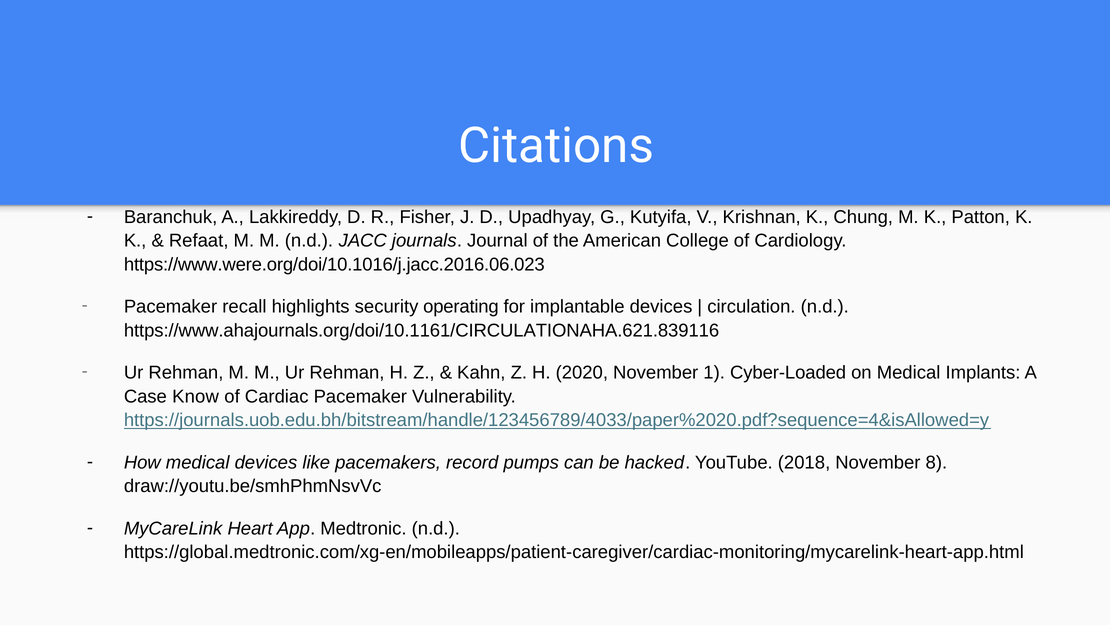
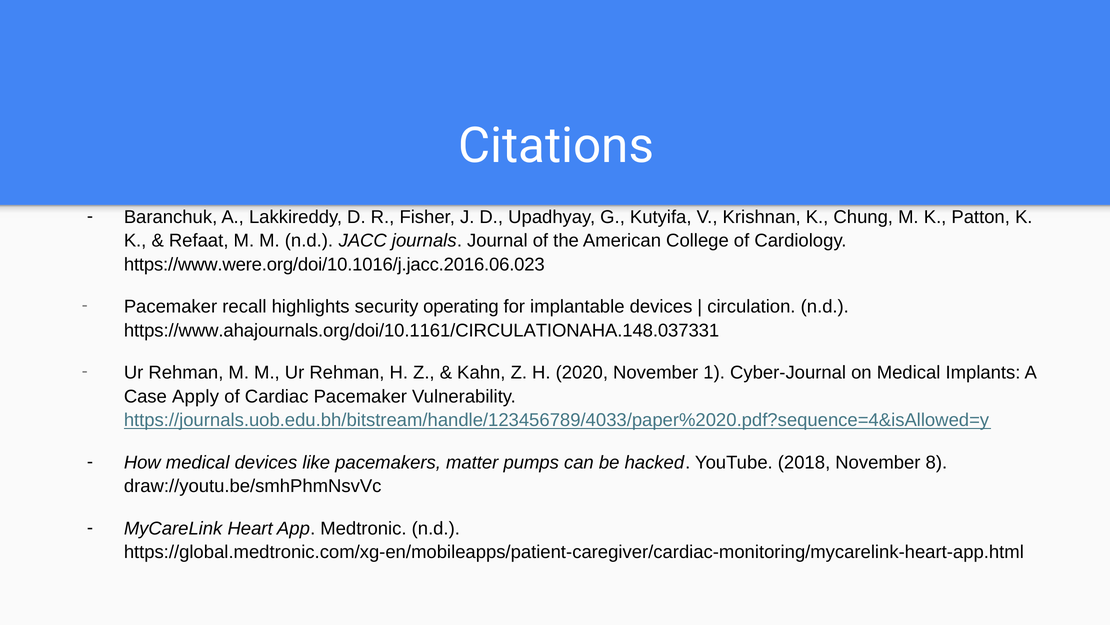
https://www.ahajournals.org/doi/10.1161/CIRCULATIONAHA.621.839116: https://www.ahajournals.org/doi/10.1161/CIRCULATIONAHA.621.839116 -> https://www.ahajournals.org/doi/10.1161/CIRCULATIONAHA.148.037331 (422, 330)
Cyber-Loaded: Cyber-Loaded -> Cyber-Journal (788, 372)
Know: Know -> Apply (196, 396)
record: record -> matter (472, 462)
